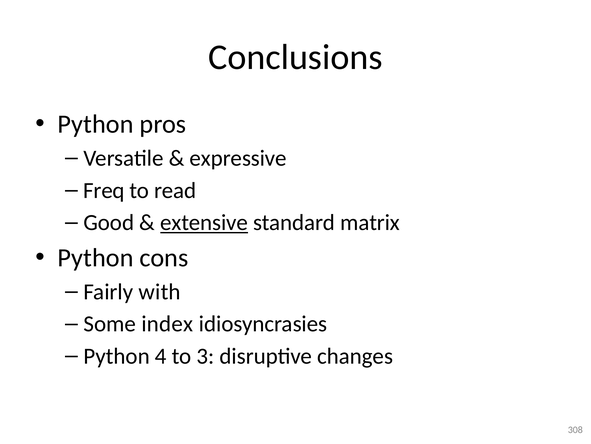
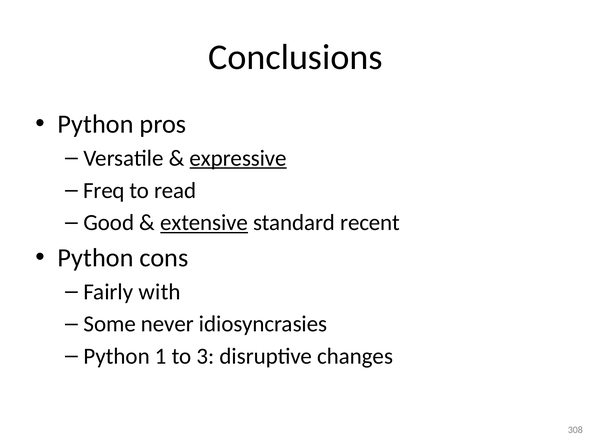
expressive underline: none -> present (238, 158)
matrix: matrix -> recent (370, 222)
index: index -> never (167, 324)
4: 4 -> 1 (161, 356)
